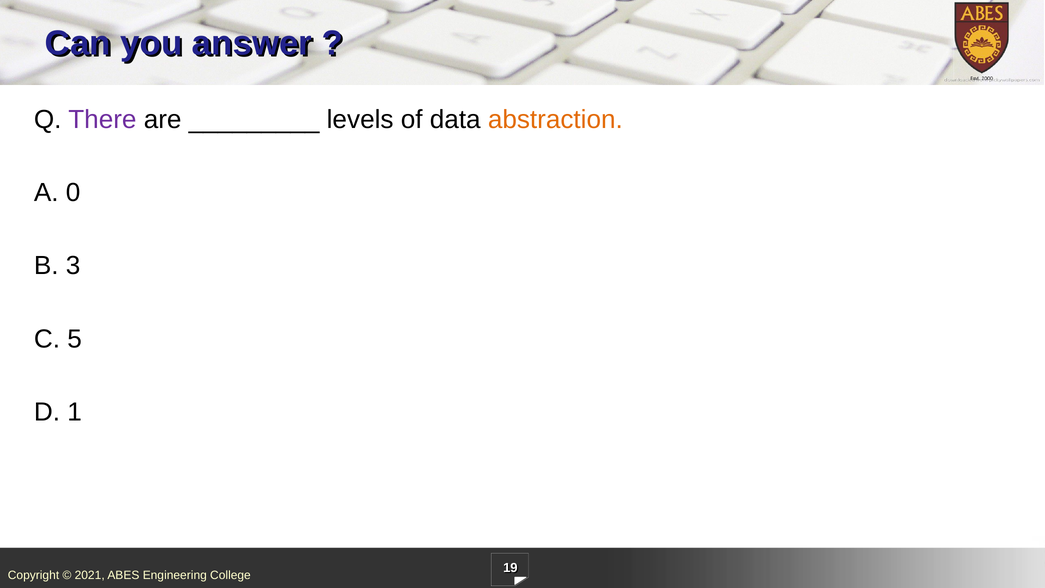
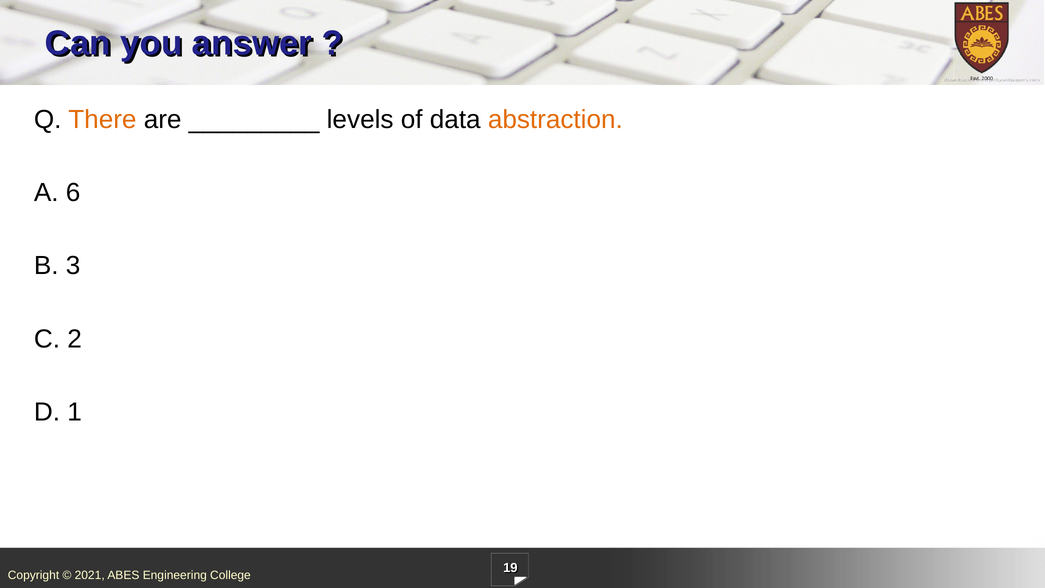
There colour: purple -> orange (102, 119)
0: 0 -> 6 (73, 193)
5: 5 -> 2 (75, 339)
